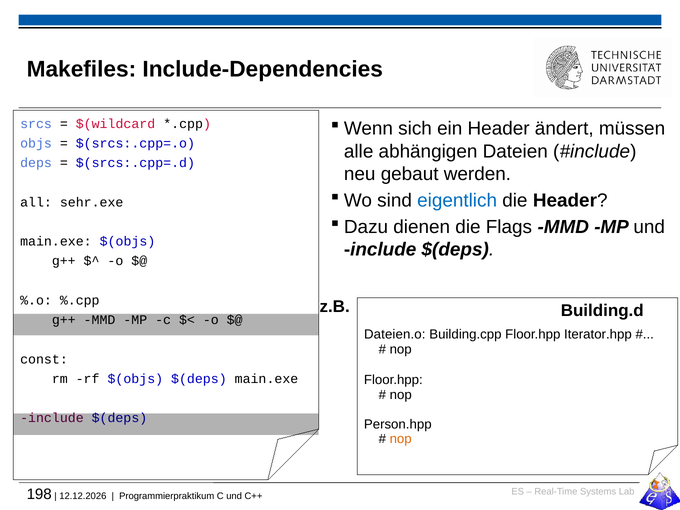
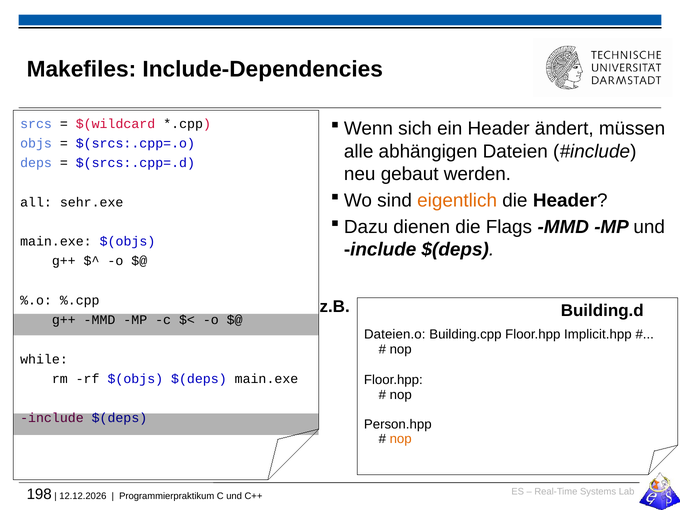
eigentlich colour: blue -> orange (457, 200)
Iterator.hpp: Iterator.hpp -> Implicit.hpp (598, 335)
const: const -> while (44, 359)
